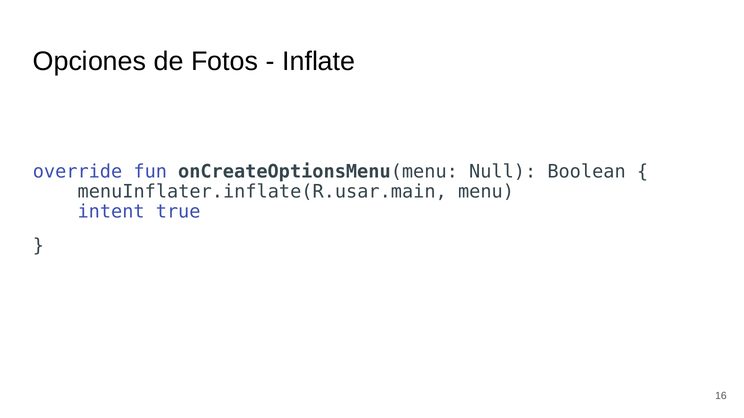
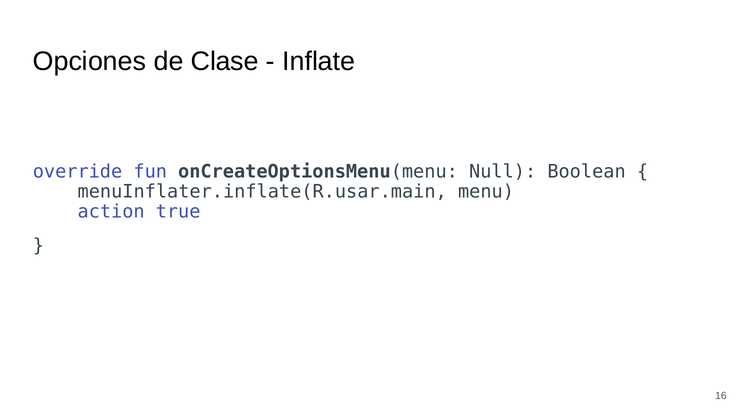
Fotos: Fotos -> Clase (225, 62)
intent: intent -> action (111, 212)
